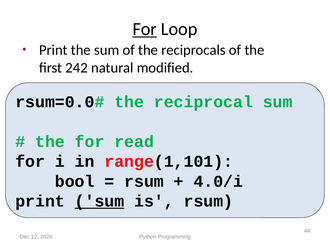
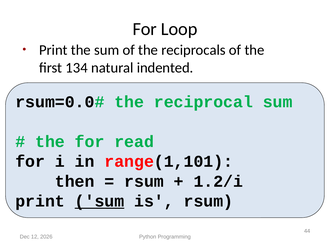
For underline: present -> none (145, 29)
242: 242 -> 134 (77, 68)
modified: modified -> indented (165, 68)
bool: bool -> then (75, 181)
4.0/i: 4.0/i -> 1.2/i (218, 181)
